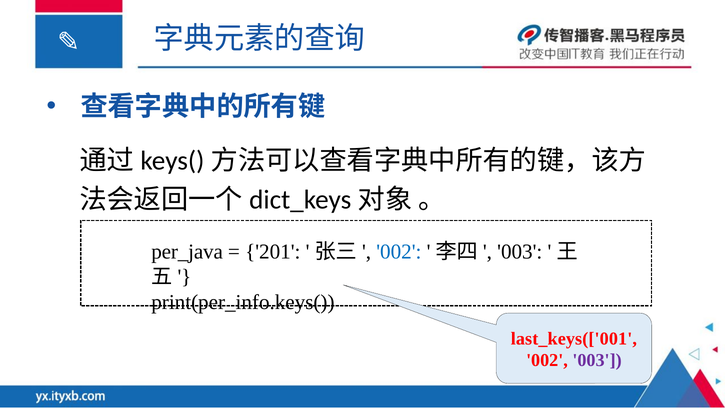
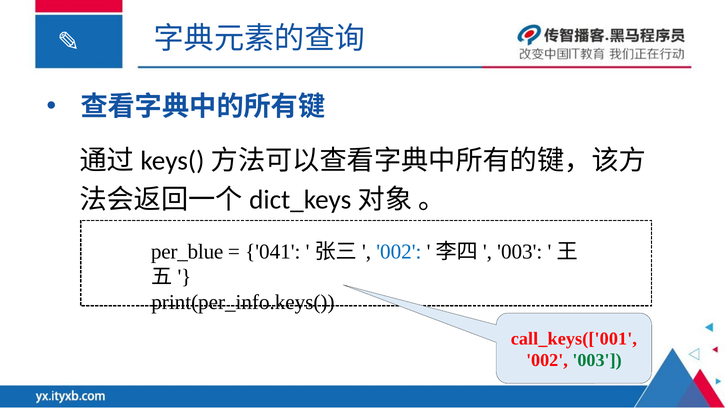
per_java: per_java -> per_blue (187, 251)
201: 201 -> 041 (273, 251)
last_keys(['001: last_keys(['001 -> call_keys(['001 (574, 338)
003 colour: purple -> green (597, 360)
